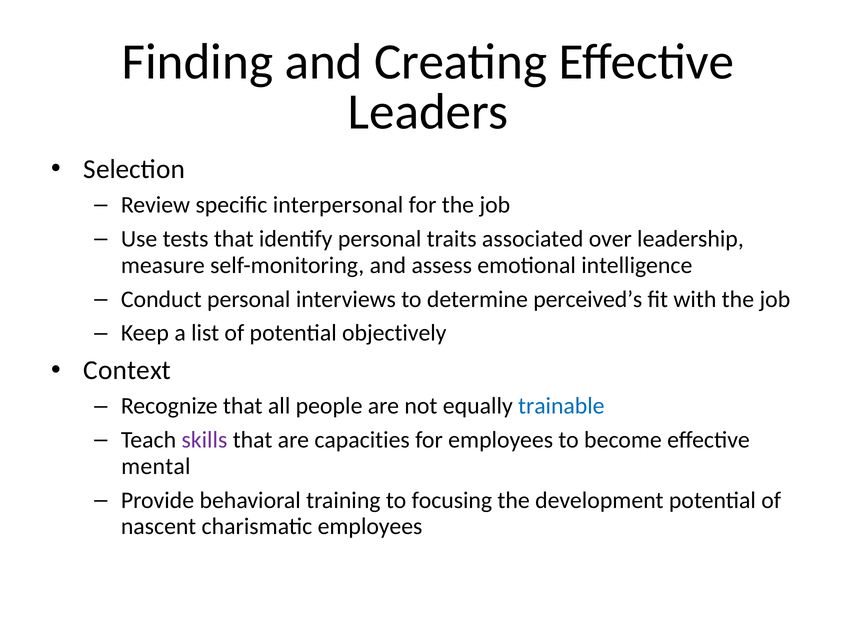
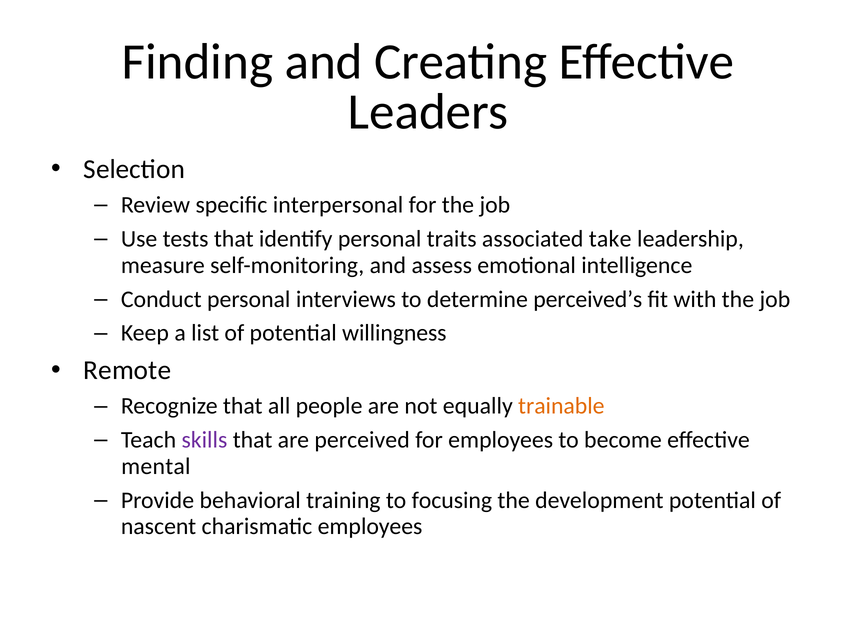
over: over -> take (610, 239)
objectively: objectively -> willingness (394, 333)
Context: Context -> Remote (127, 370)
trainable colour: blue -> orange (561, 406)
capacities: capacities -> perceived (362, 440)
